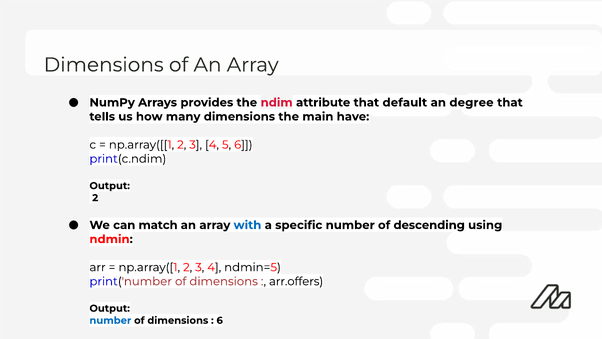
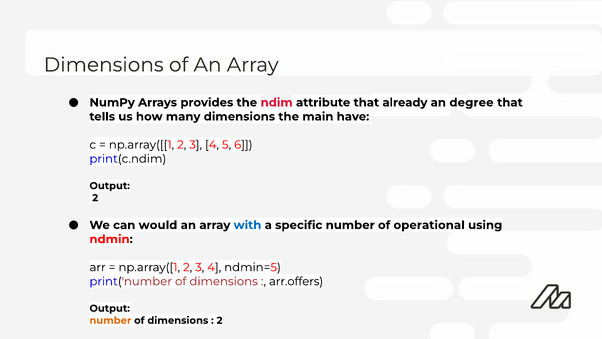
default: default -> already (405, 102)
match: match -> would (158, 225)
descending: descending -> operational (429, 225)
number colour: blue -> orange (110, 320)
6: 6 -> 2 (220, 320)
